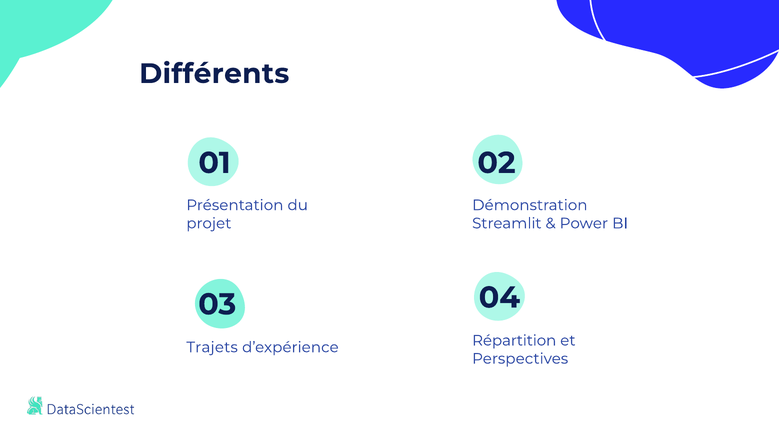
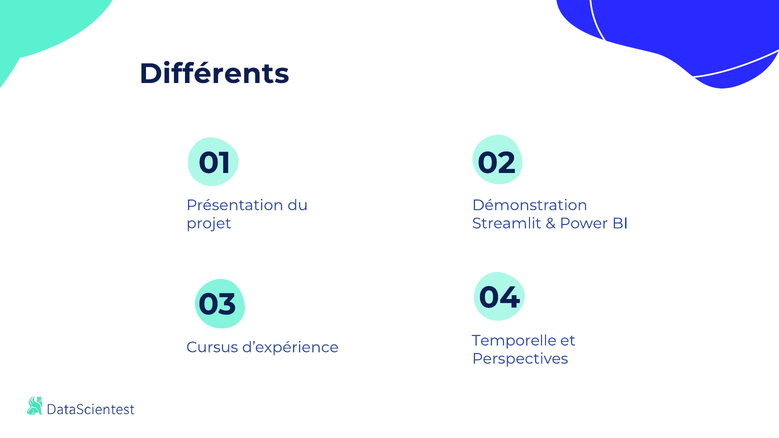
Répartition: Répartition -> Temporelle (514, 341)
Trajets: Trajets -> Cursus (212, 347)
